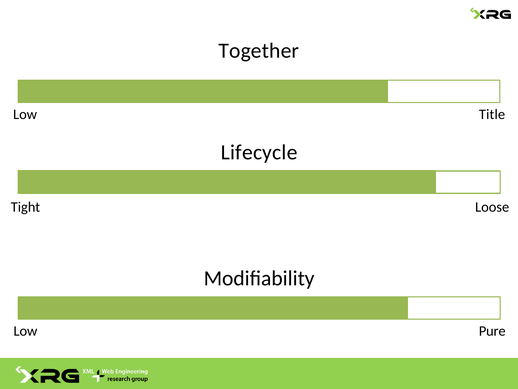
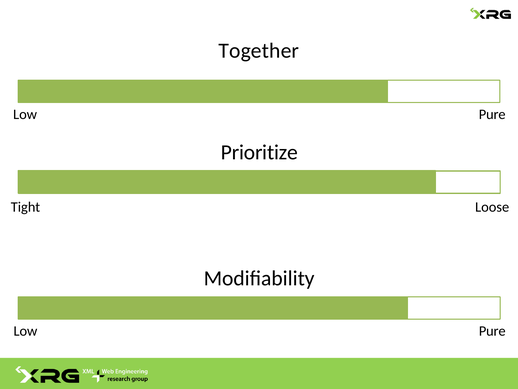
Title: Title -> Pure (492, 114)
Lifecycle: Lifecycle -> Prioritize (259, 152)
